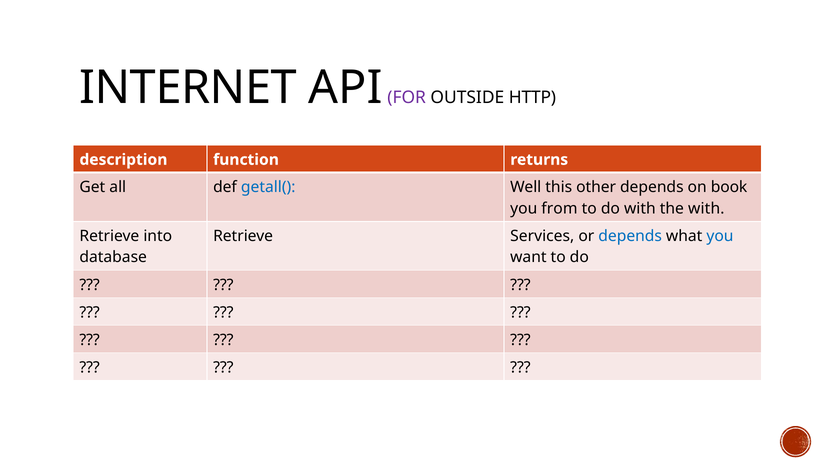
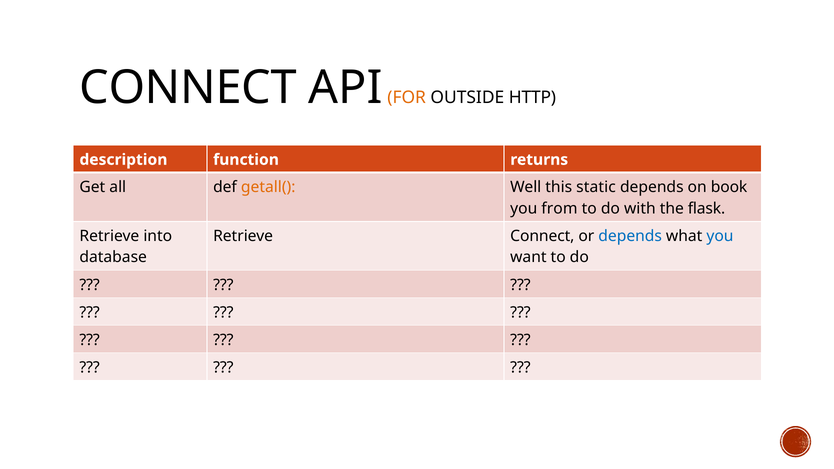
INTERNET: INTERNET -> CONNECT (188, 88)
FOR colour: purple -> orange (407, 98)
getall( colour: blue -> orange (268, 187)
other: other -> static (596, 187)
the with: with -> flask (706, 209)
Retrieve Services: Services -> Connect (542, 236)
